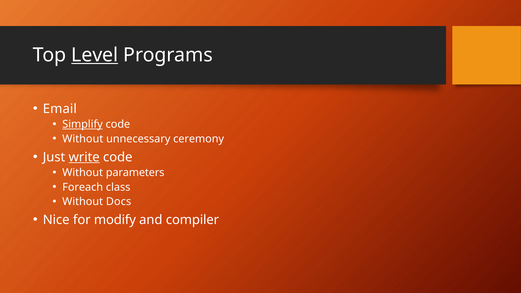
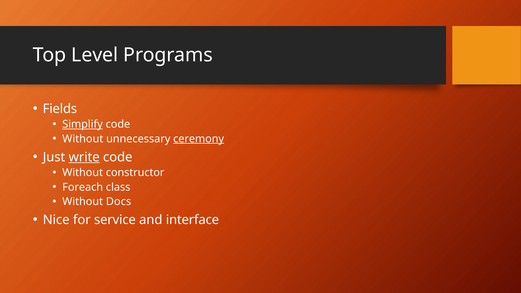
Level underline: present -> none (95, 55)
Email: Email -> Fields (60, 109)
ceremony underline: none -> present (199, 139)
parameters: parameters -> constructor (135, 173)
modify: modify -> service (115, 220)
compiler: compiler -> interface (192, 220)
